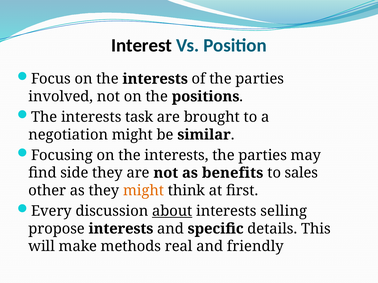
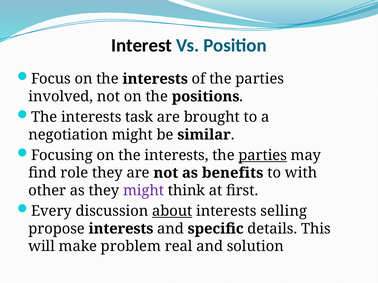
parties underline: none -> present (263, 156)
side: side -> role (74, 173)
sales: sales -> with (301, 173)
might colour: orange -> purple (144, 191)
methods: methods -> problem (131, 247)
friendly: friendly -> solution (255, 247)
